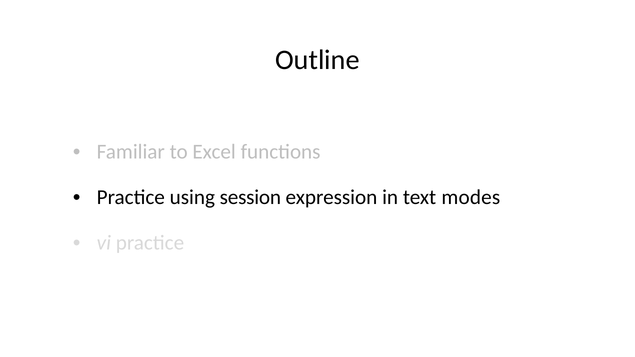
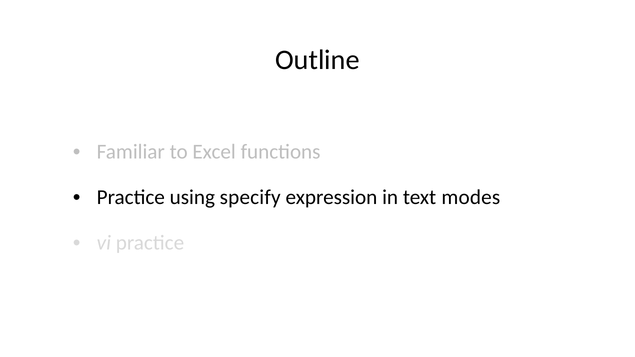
session: session -> specify (250, 197)
